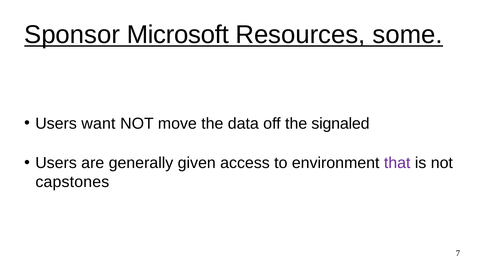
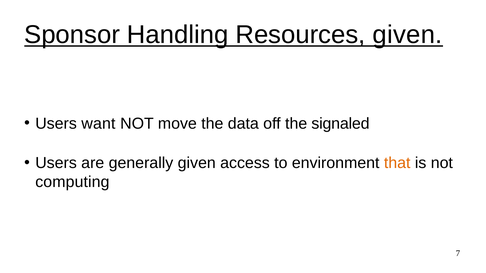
Microsoft: Microsoft -> Handling (178, 35)
Resources some: some -> given (407, 35)
that colour: purple -> orange (397, 163)
capstones: capstones -> computing (72, 182)
